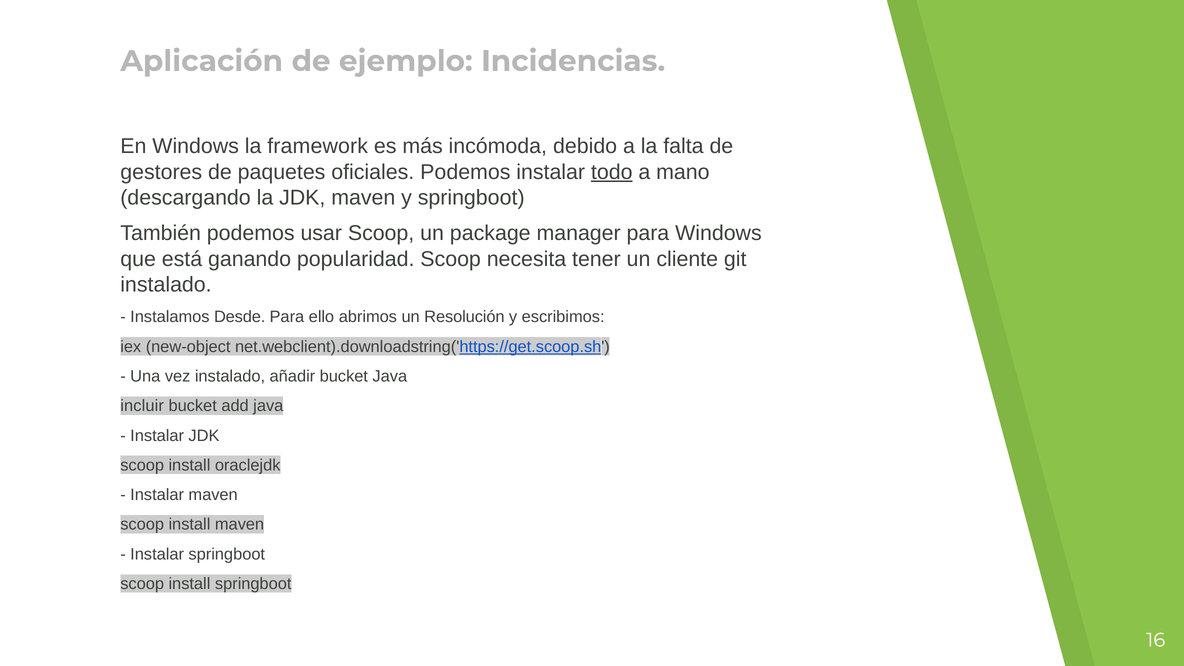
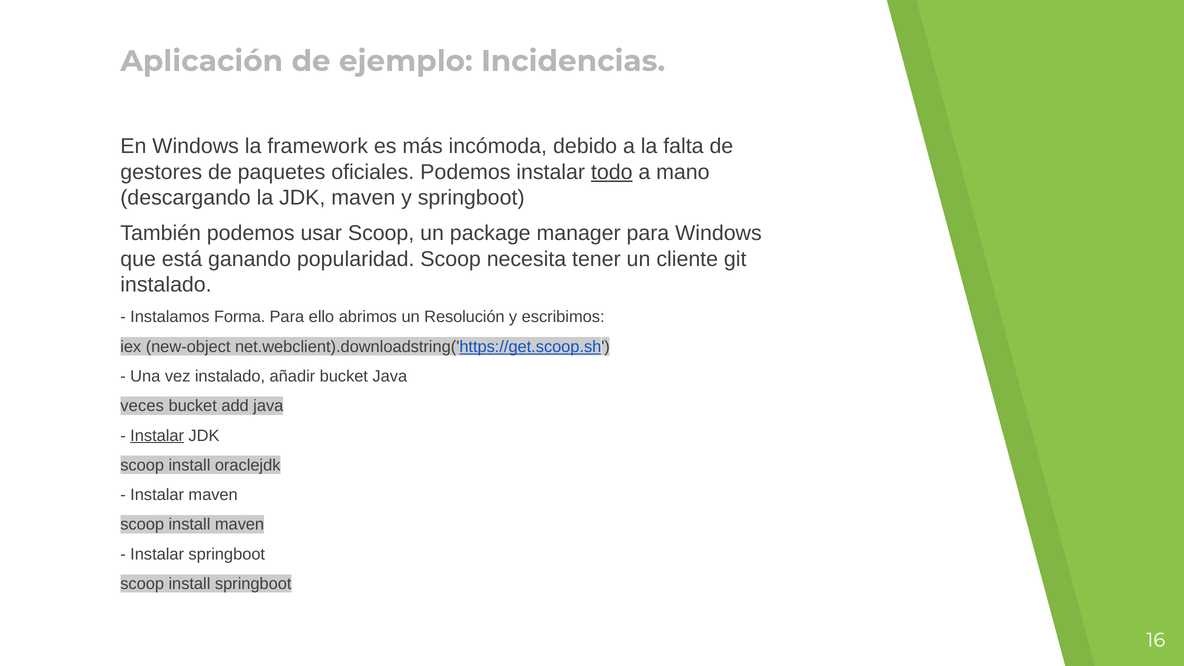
Desde: Desde -> Forma (240, 317)
incluir: incluir -> veces (142, 406)
Instalar underline: none -> present (157, 436)
